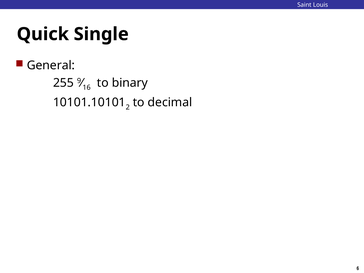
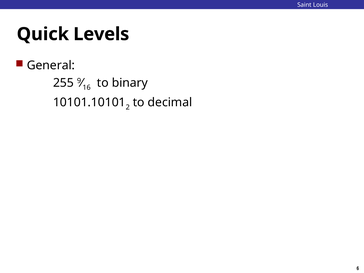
Single: Single -> Levels (101, 34)
